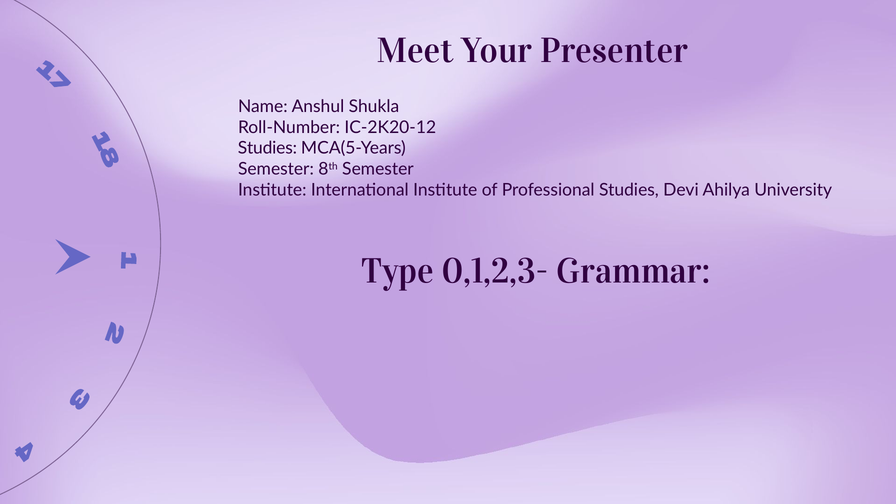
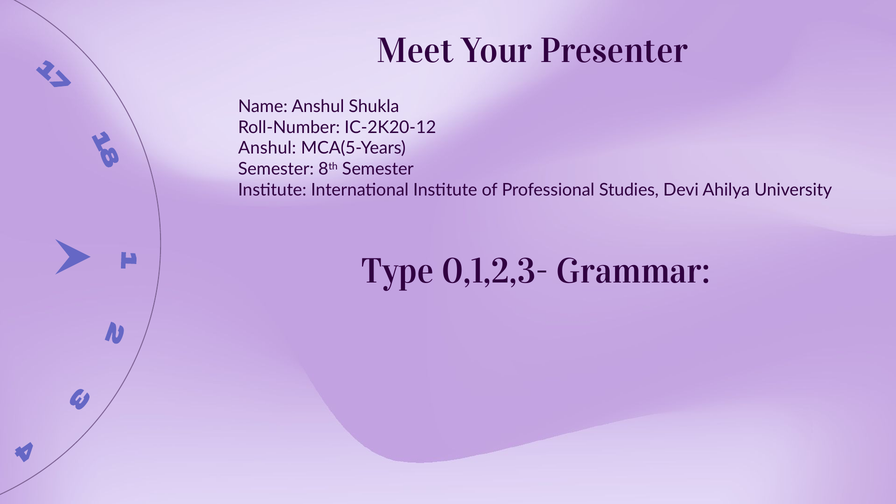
Studies: Studies -> Anshul (267, 148)
